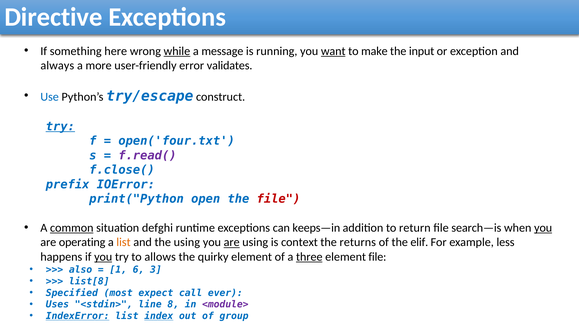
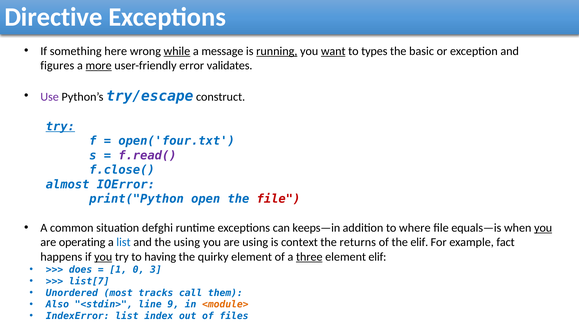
running underline: none -> present (277, 51)
make: make -> types (374, 51)
input: input -> basic (422, 51)
always: always -> figures (57, 65)
more underline: none -> present (99, 65)
Use colour: blue -> purple (50, 97)
prefix: prefix -> almost (68, 184)
common underline: present -> none (72, 228)
return: return -> where (415, 228)
search—is: search—is -> equals—is (476, 228)
list colour: orange -> blue (124, 242)
are underline: present -> none (232, 242)
less: less -> fact (506, 242)
allows: allows -> having (160, 257)
element file: file -> elif (377, 257)
also: also -> does (81, 269)
6: 6 -> 0 (138, 269)
list[8: list[8 -> list[7 (89, 281)
Specified: Specified -> Unordered (72, 293)
expect: expect -> tracks (156, 293)
ever: ever -> them (225, 293)
Uses: Uses -> Also (57, 304)
8: 8 -> 9 (173, 304)
<module> colour: purple -> orange (225, 304)
IndexError underline: present -> none (78, 316)
index underline: present -> none (159, 316)
group: group -> files (234, 316)
